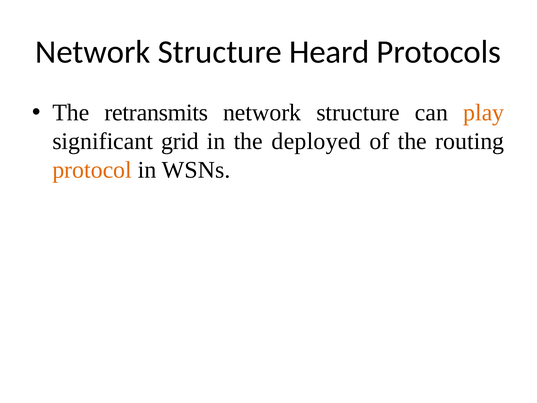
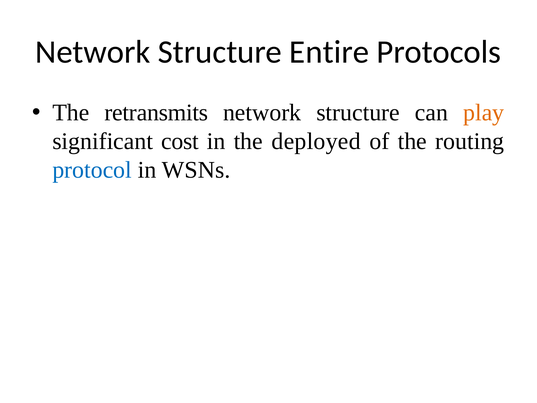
Heard: Heard -> Entire (329, 52)
grid: grid -> cost (180, 141)
protocol colour: orange -> blue (92, 170)
